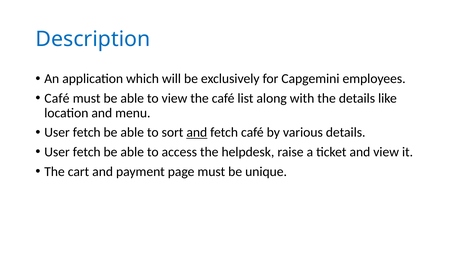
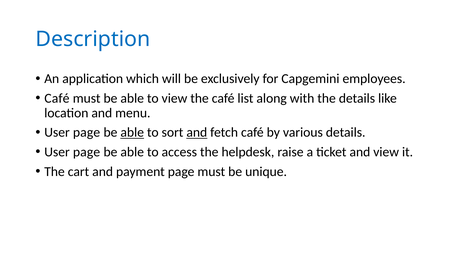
fetch: fetch -> page (87, 133)
able underline: none -> present (132, 133)
fetch: fetch -> page (87, 152)
